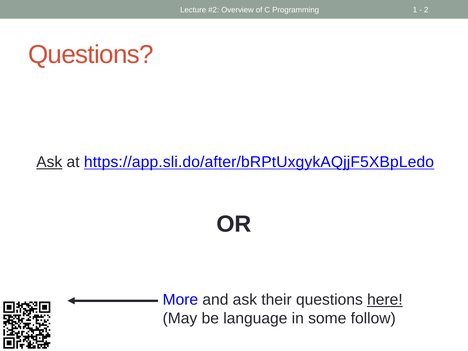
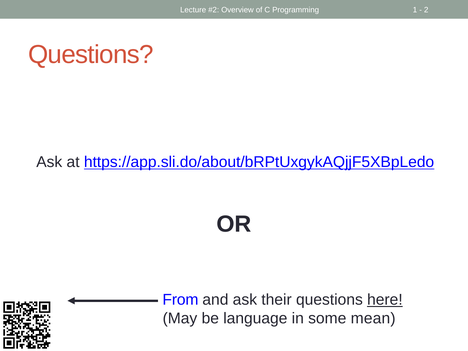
Ask underline: present -> none (49, 162)
https://app.sli.do/after/bRPtUxgykAQjjF5XBpLedo: https://app.sli.do/after/bRPtUxgykAQjjF5XBpLedo -> https://app.sli.do/about/bRPtUxgykAQjjF5XBpLedo (259, 162)
More: More -> From (180, 300)
follow: follow -> mean (373, 319)
